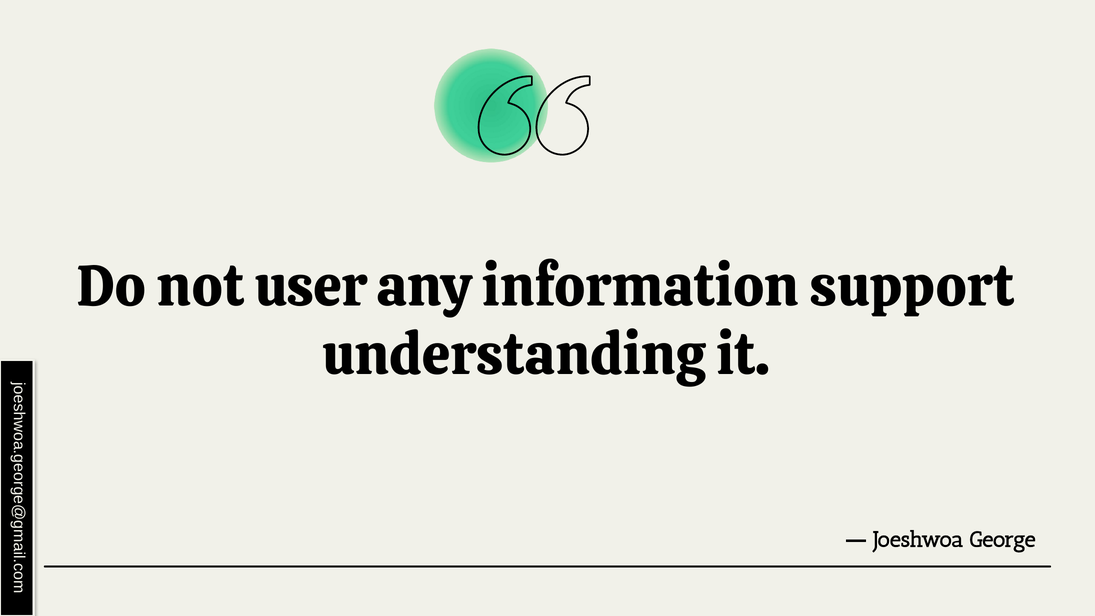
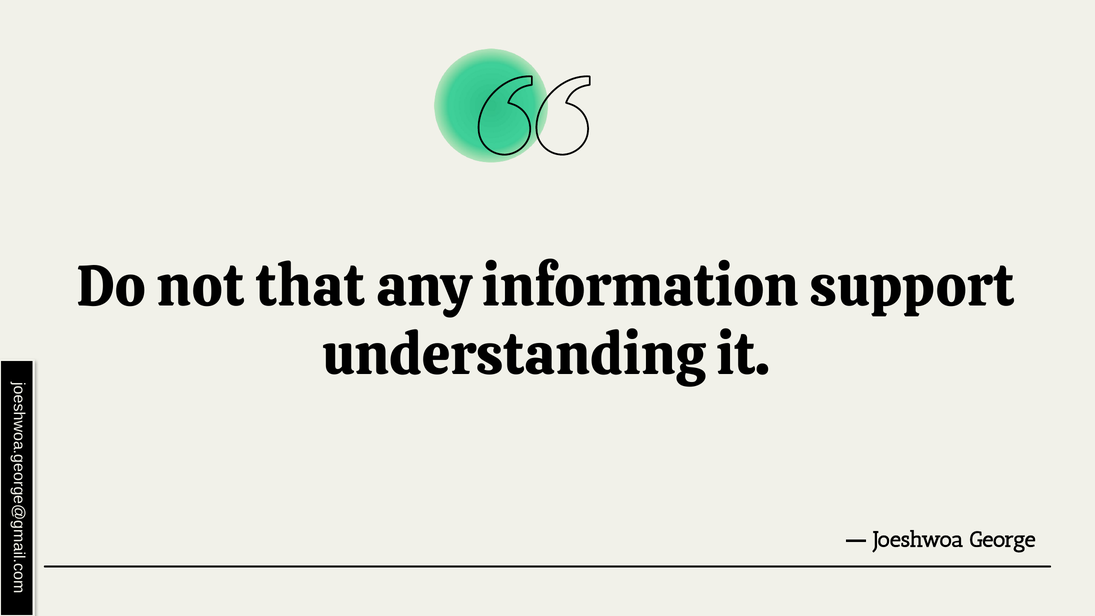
user: user -> that (310, 287)
